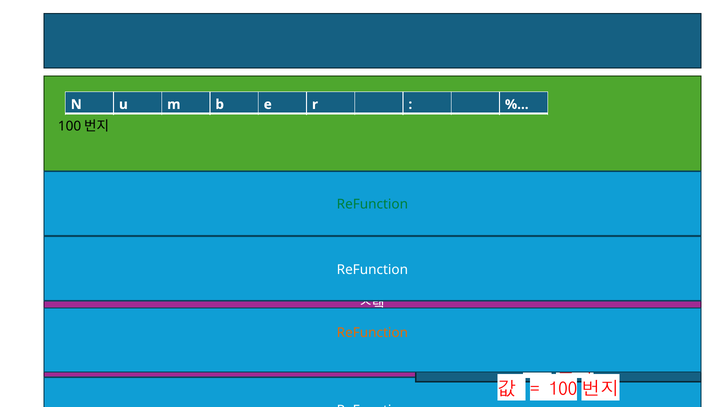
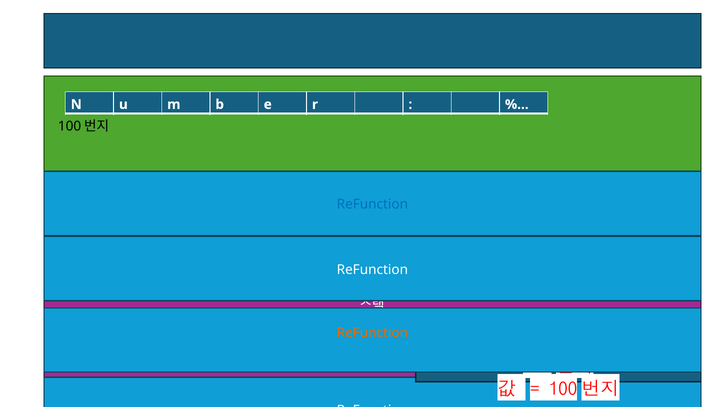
ReFunction colour: green -> blue (372, 204)
